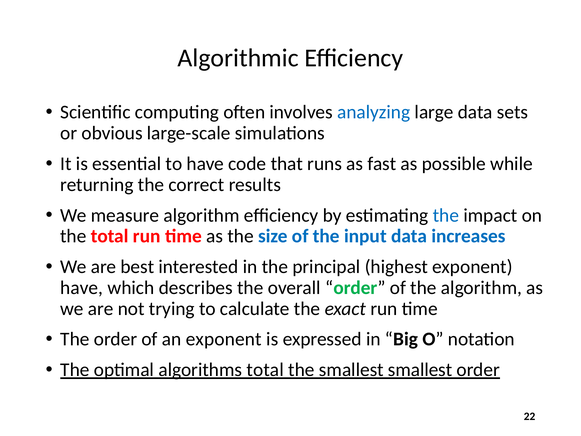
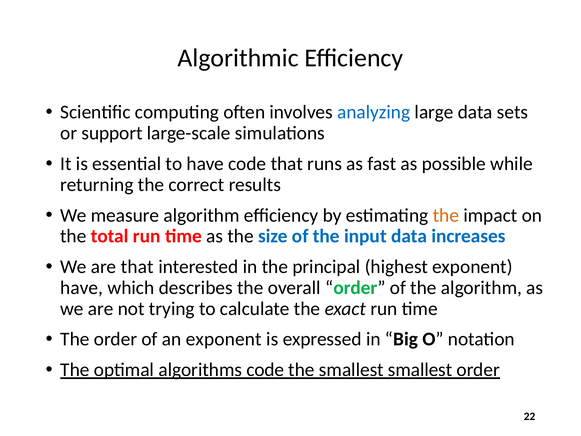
obvious: obvious -> support (112, 133)
the colour: blue -> orange (446, 215)
are best: best -> that (137, 267)
algorithms total: total -> code (265, 370)
